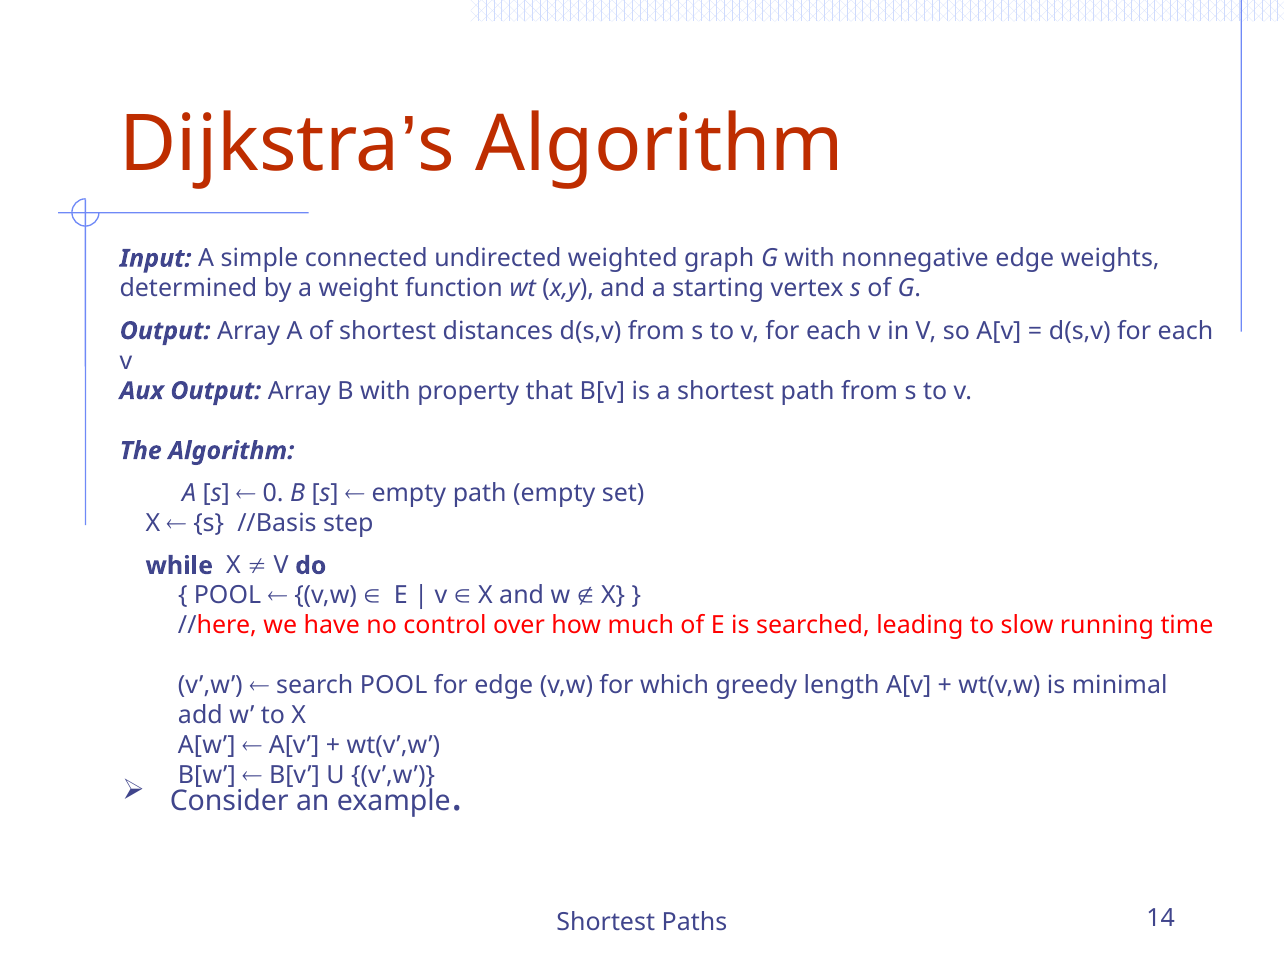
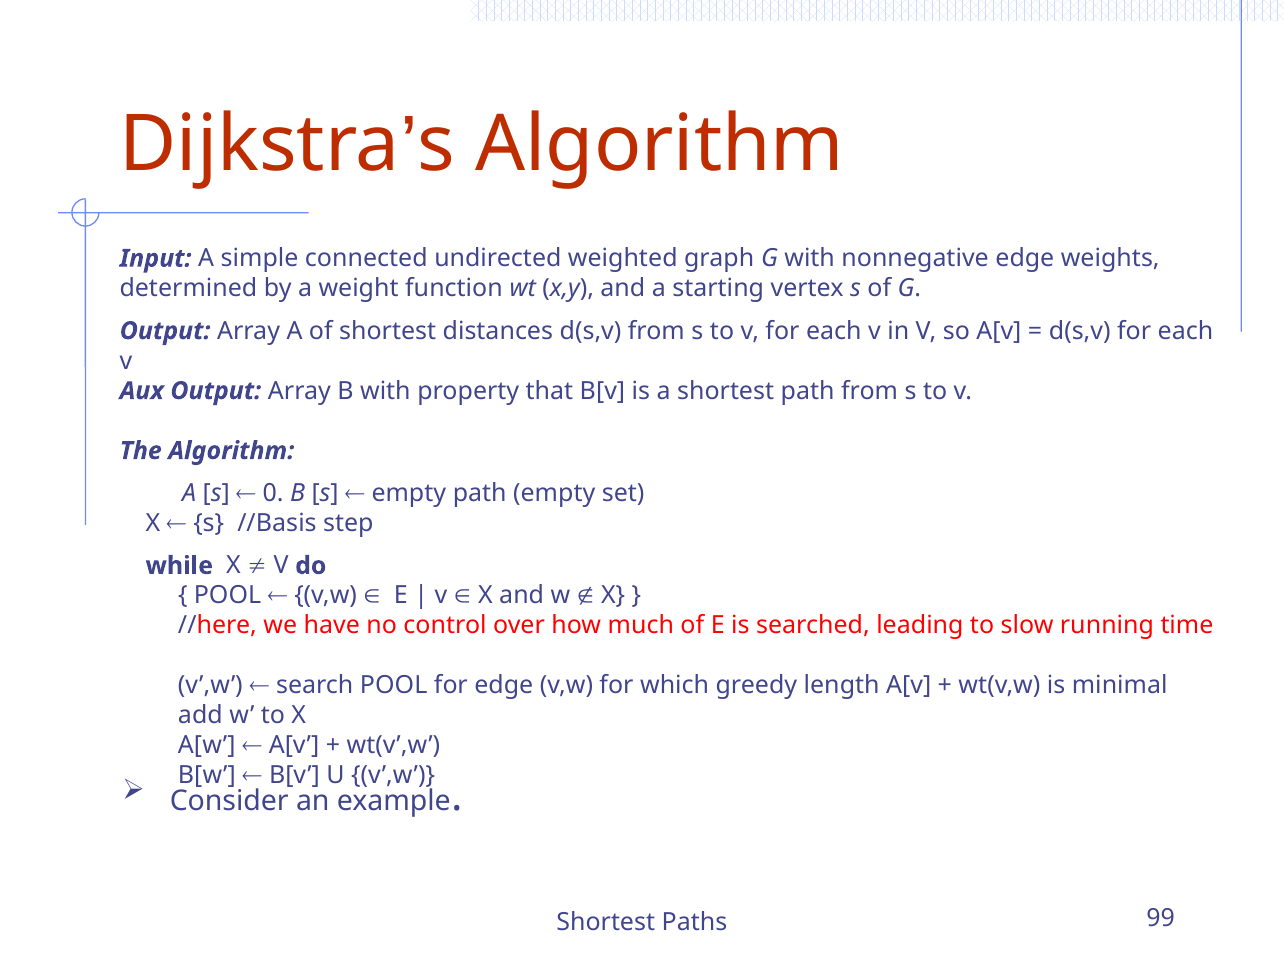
14: 14 -> 99 (1161, 918)
